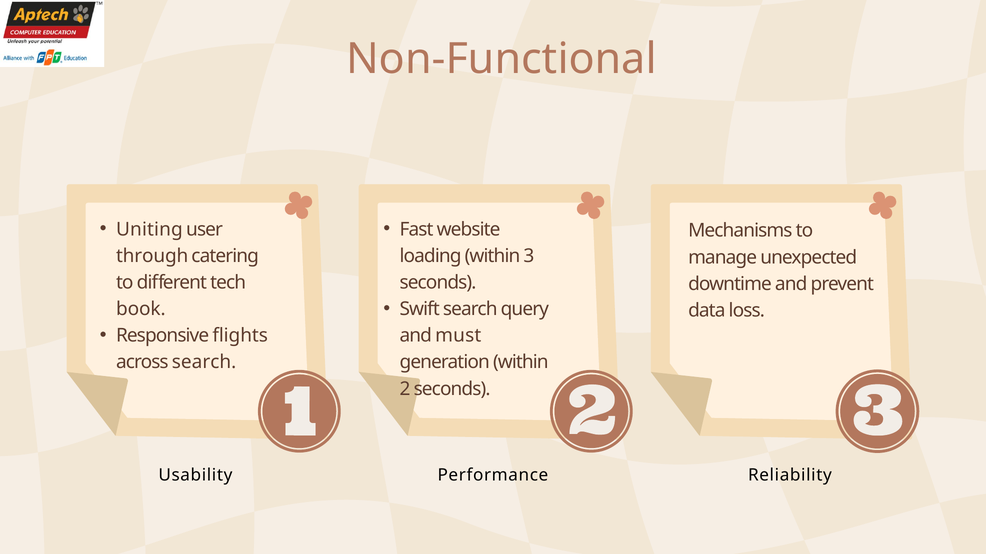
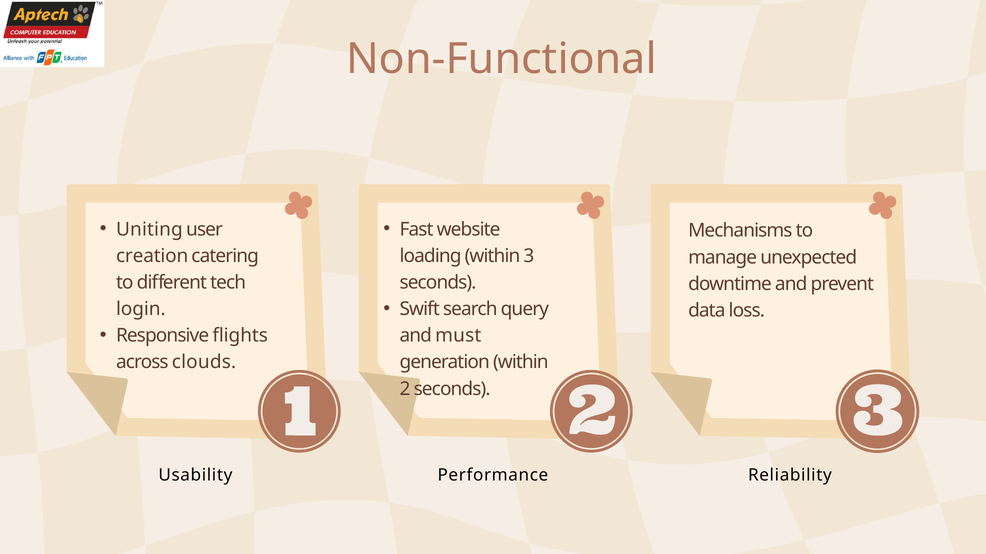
through: through -> creation (152, 256)
book: book -> login (141, 309)
across search: search -> clouds (204, 363)
